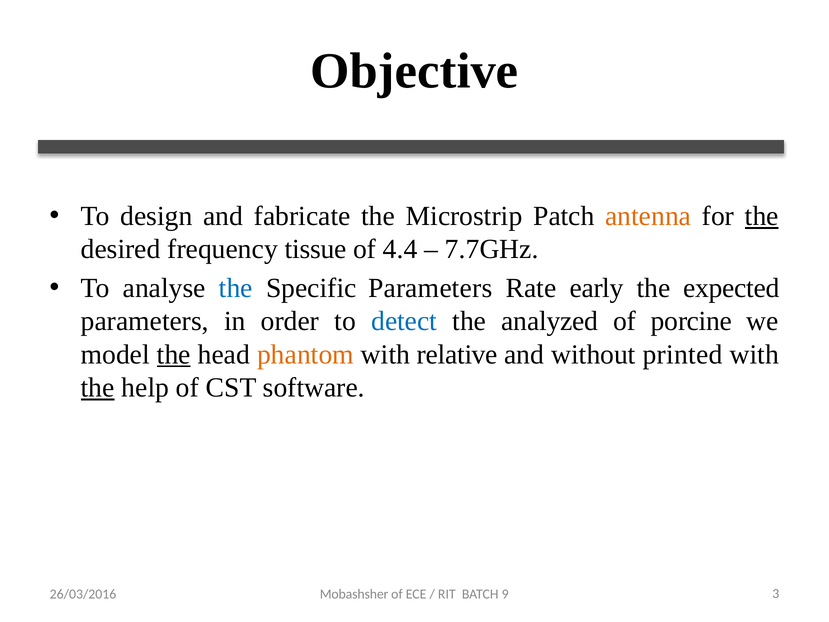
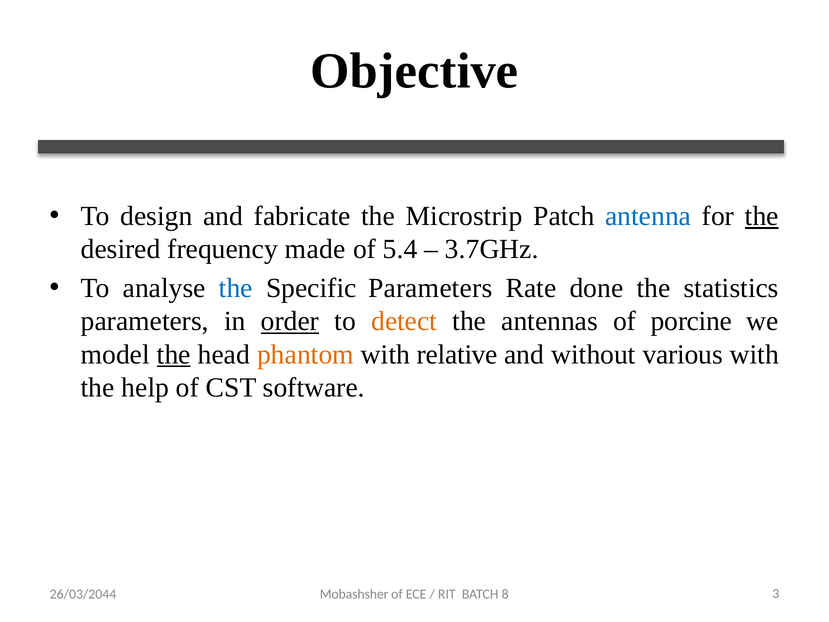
antenna colour: orange -> blue (648, 216)
tissue: tissue -> made (315, 249)
4.4: 4.4 -> 5.4 (400, 249)
7.7GHz: 7.7GHz -> 3.7GHz (492, 249)
early: early -> done (596, 288)
expected: expected -> statistics (731, 288)
order underline: none -> present (290, 321)
detect colour: blue -> orange (404, 321)
analyzed: analyzed -> antennas (550, 321)
printed: printed -> various (683, 354)
the underline: present -> none (98, 387)
26/03/2016: 26/03/2016 -> 26/03/2044 (83, 594)
9: 9 -> 8 (505, 594)
